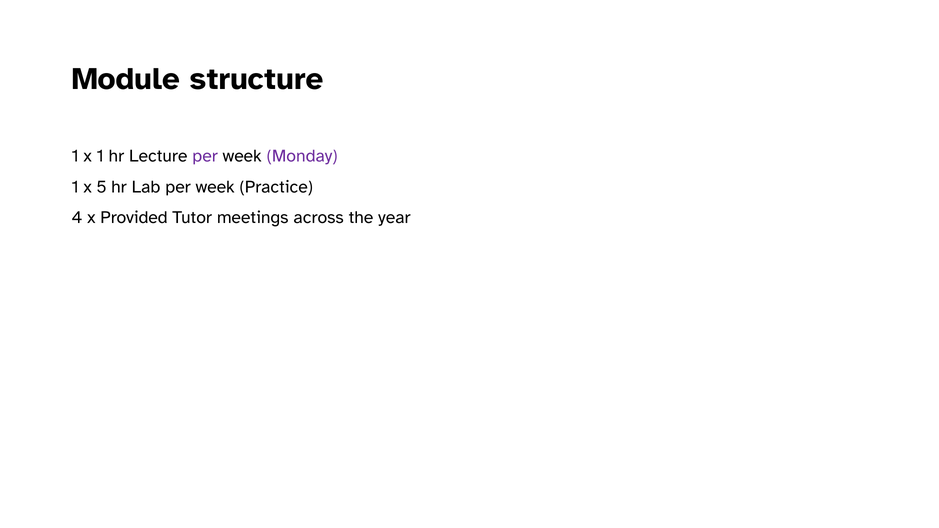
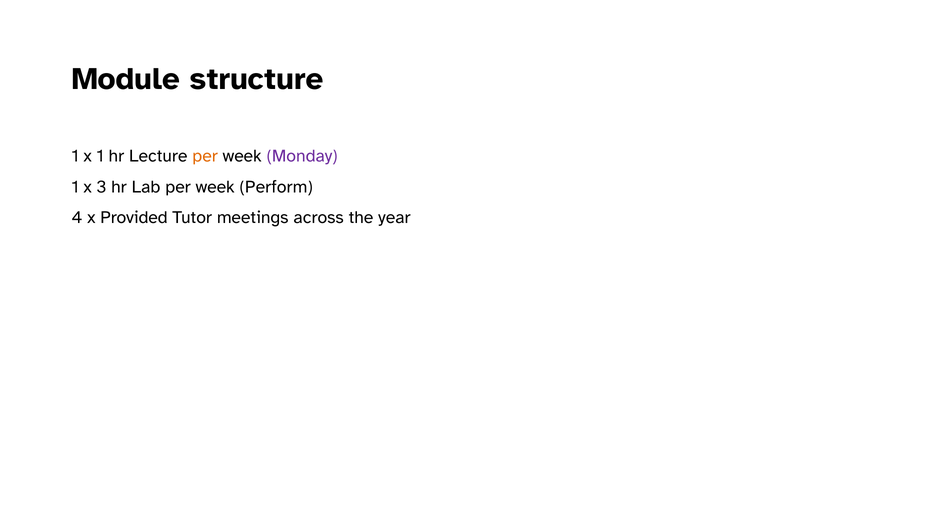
per colour: purple -> orange (205, 156)
5: 5 -> 3 (102, 187)
Practice: Practice -> Perform (276, 187)
